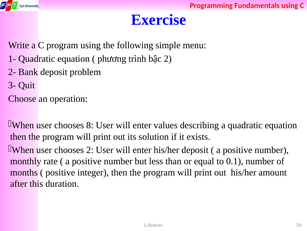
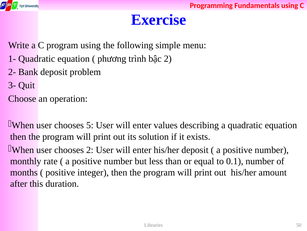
8: 8 -> 5 (90, 125)
